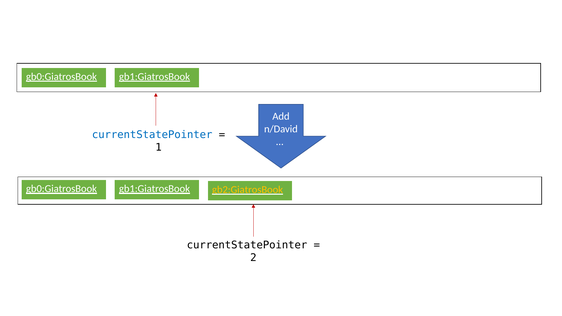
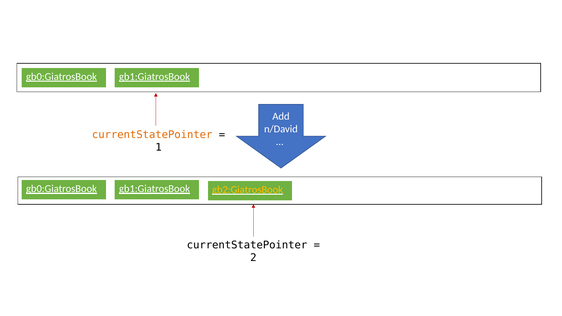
currentStatePointer colour: blue -> orange (152, 135)
